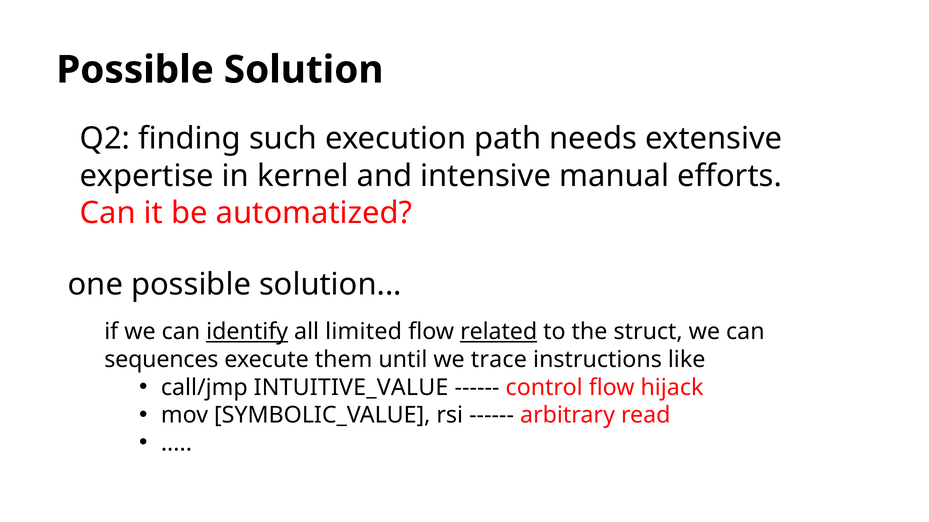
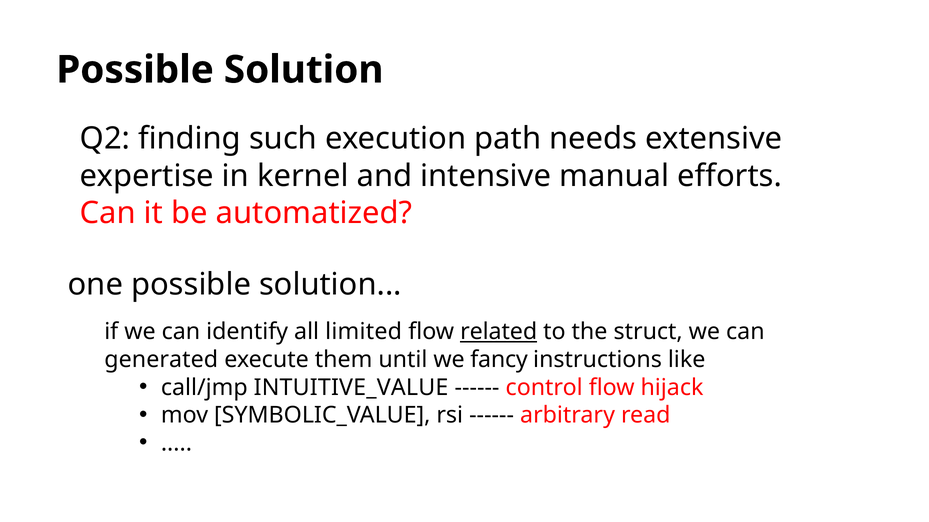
identify underline: present -> none (247, 332)
sequences: sequences -> generated (161, 360)
trace: trace -> fancy (499, 360)
